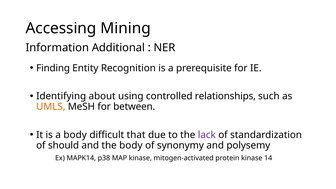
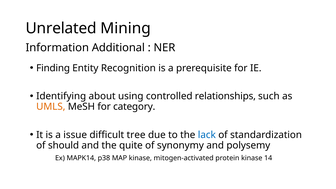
Accessing: Accessing -> Unrelated (61, 28)
between: between -> category (134, 107)
a body: body -> issue (75, 135)
that: that -> tree (136, 135)
lack colour: purple -> blue (207, 135)
the body: body -> quite (131, 145)
